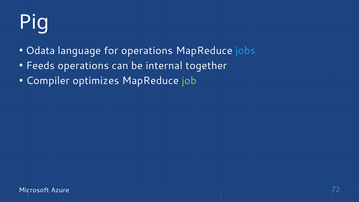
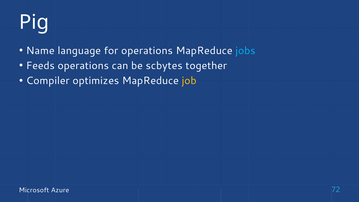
Odata: Odata -> Name (40, 51)
internal: internal -> scbytes (164, 66)
job colour: light green -> yellow (189, 81)
